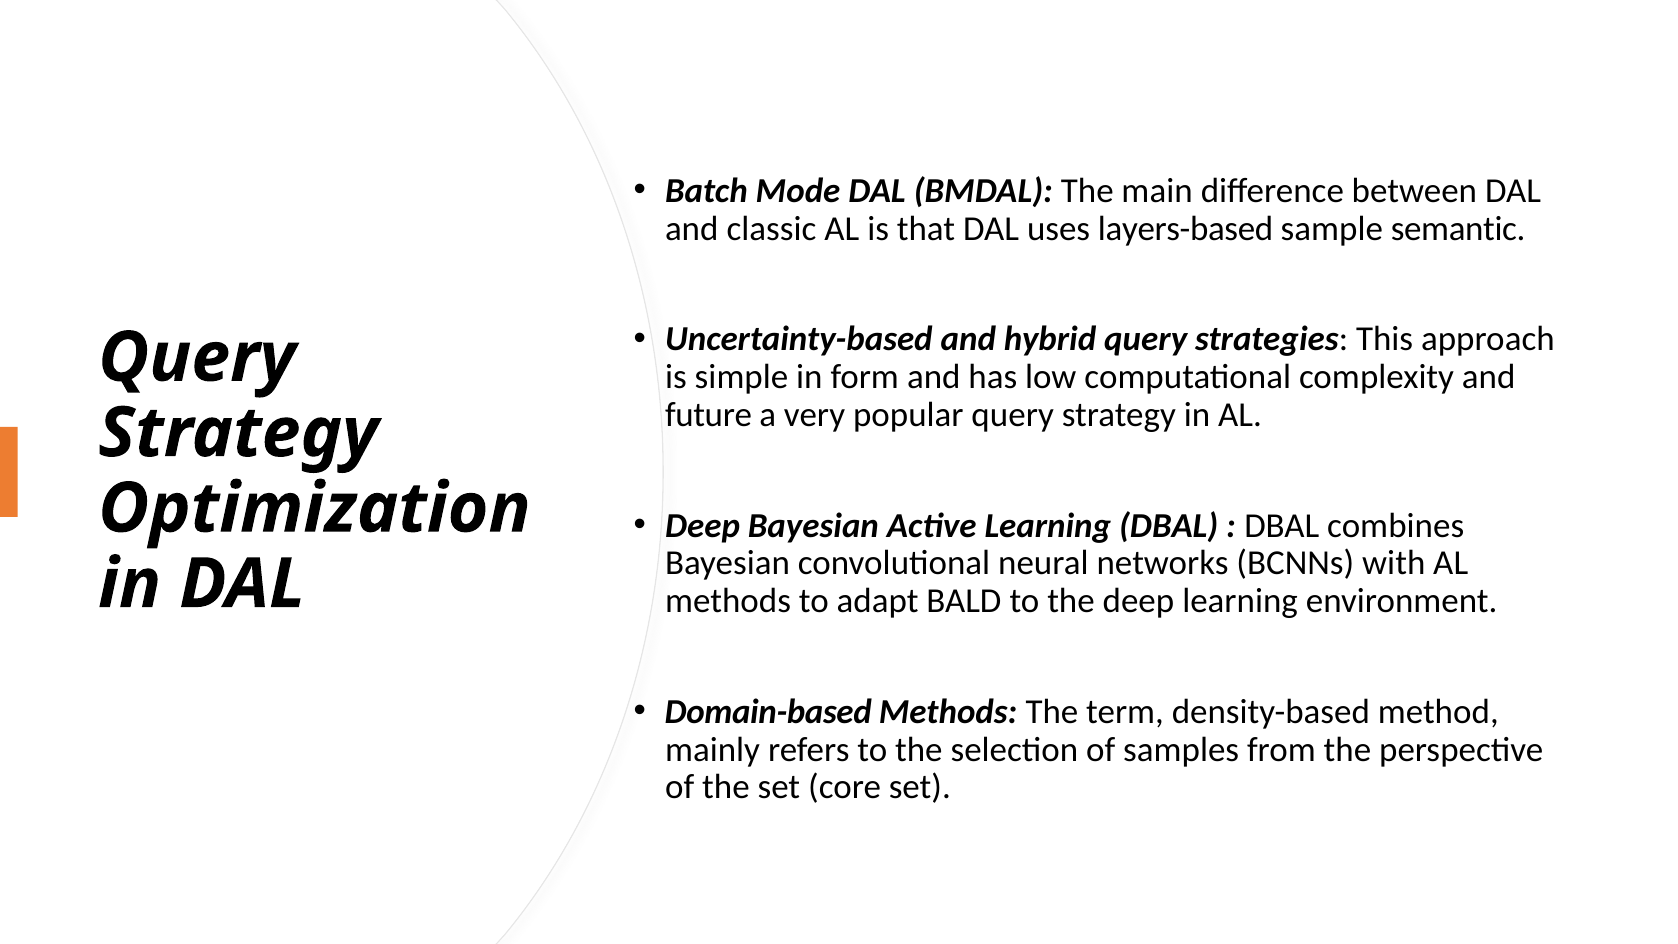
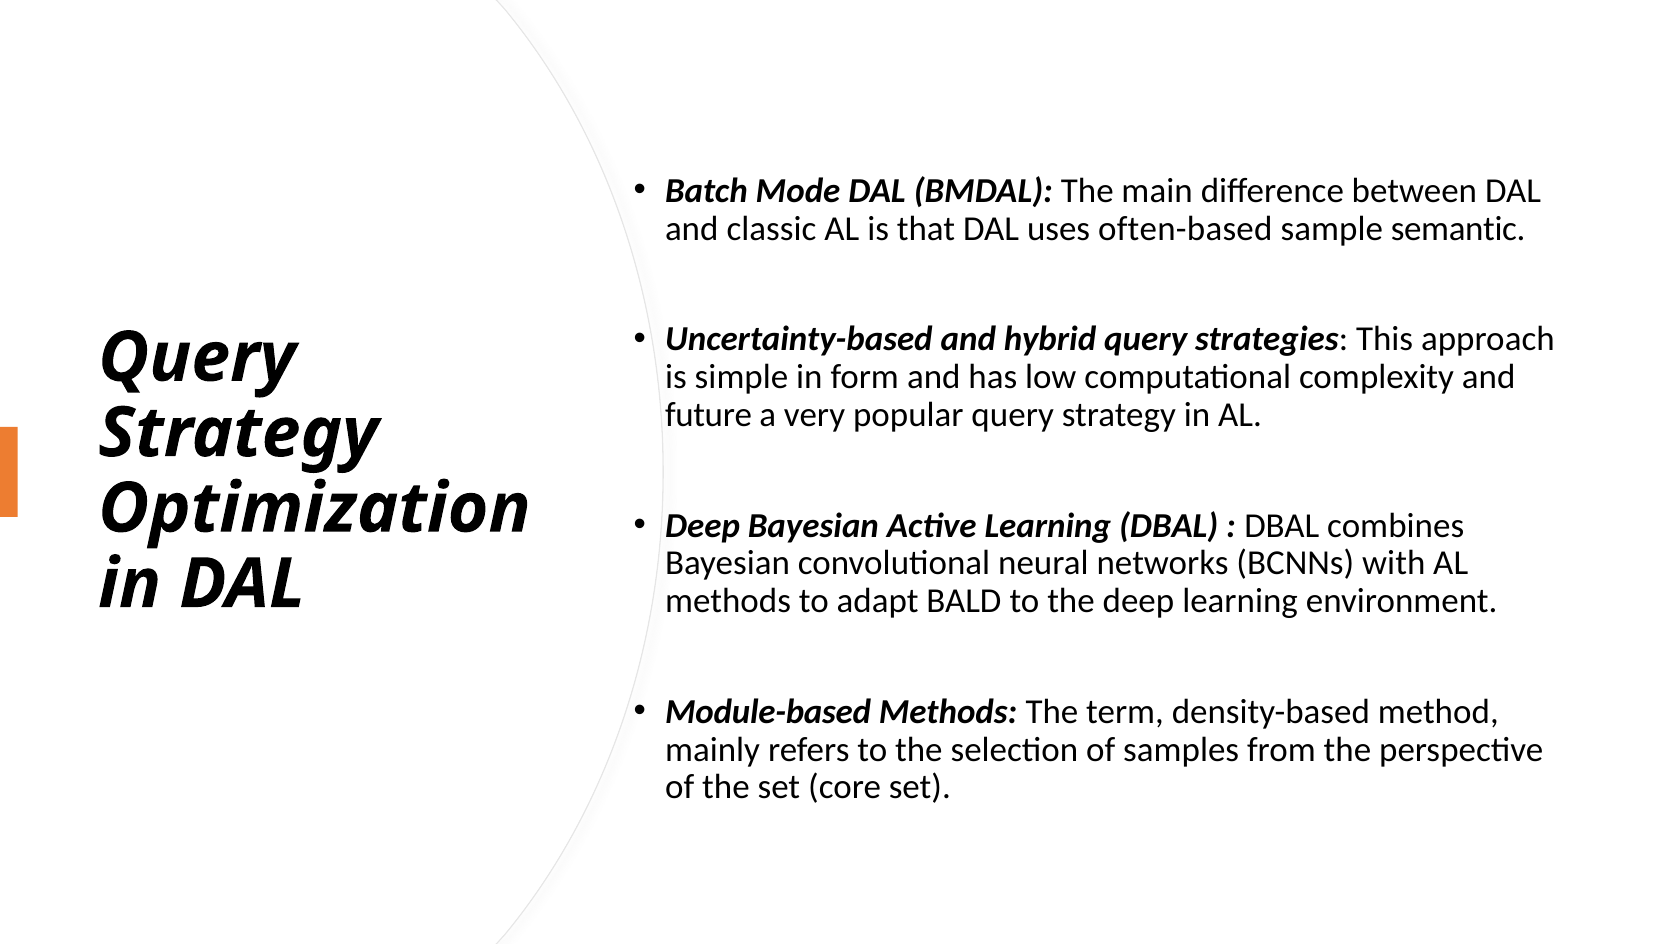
layers-based: layers-based -> often-based (1185, 229)
Domain-based: Domain-based -> Module-based (768, 712)
